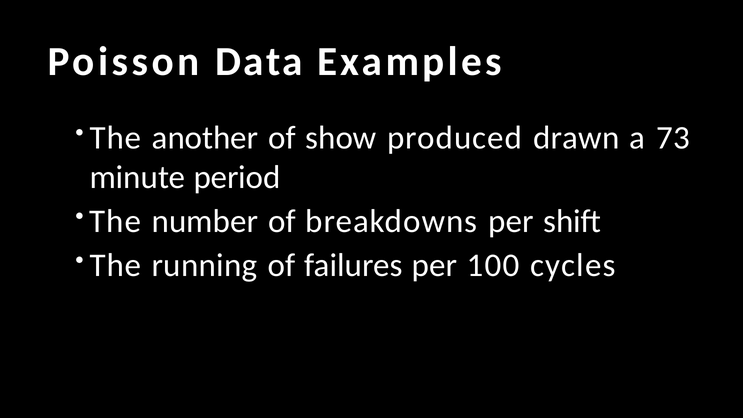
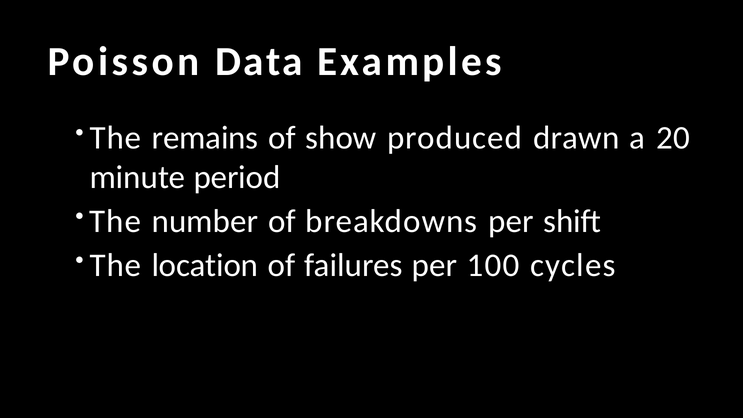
another: another -> remains (205, 138)
73: 73 -> 20 (673, 138)
running: running -> location (205, 265)
